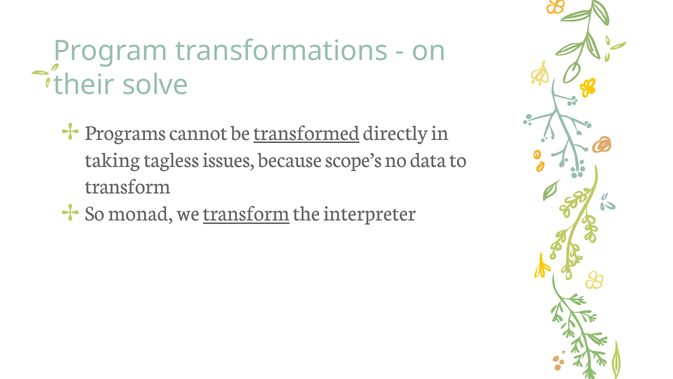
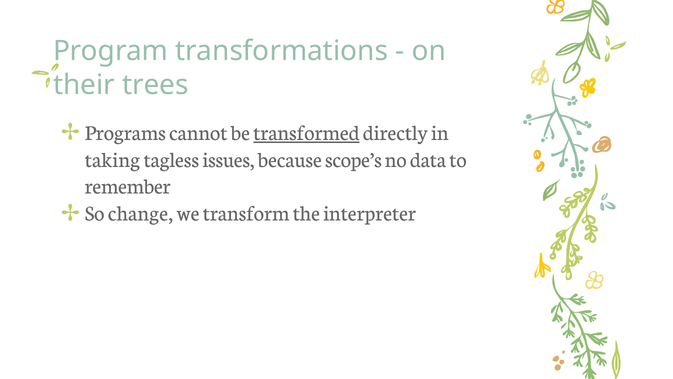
solve: solve -> trees (155, 85)
transform: transform -> remember (128, 186)
monad: monad -> change (140, 213)
transform underline: present -> none (246, 213)
